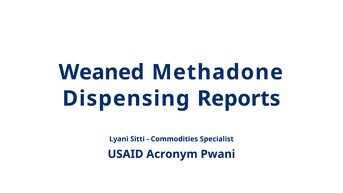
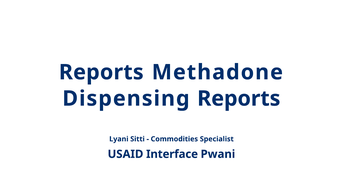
Weaned: Weaned -> Reports (101, 72)
Acronym: Acronym -> Interface (172, 154)
